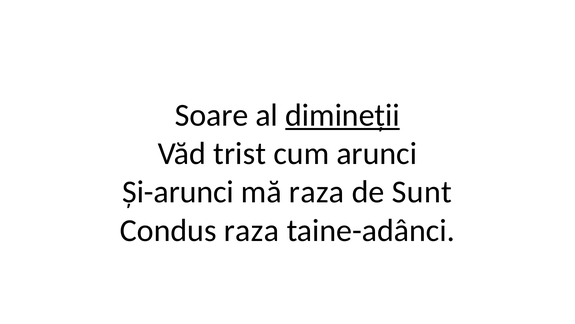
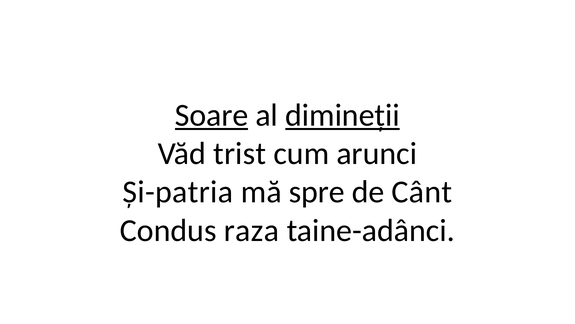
Soare underline: none -> present (212, 115)
Și-arunci: Și-arunci -> Și-patria (178, 192)
mă raza: raza -> spre (317, 192)
Sunt: Sunt -> Cânt (422, 192)
